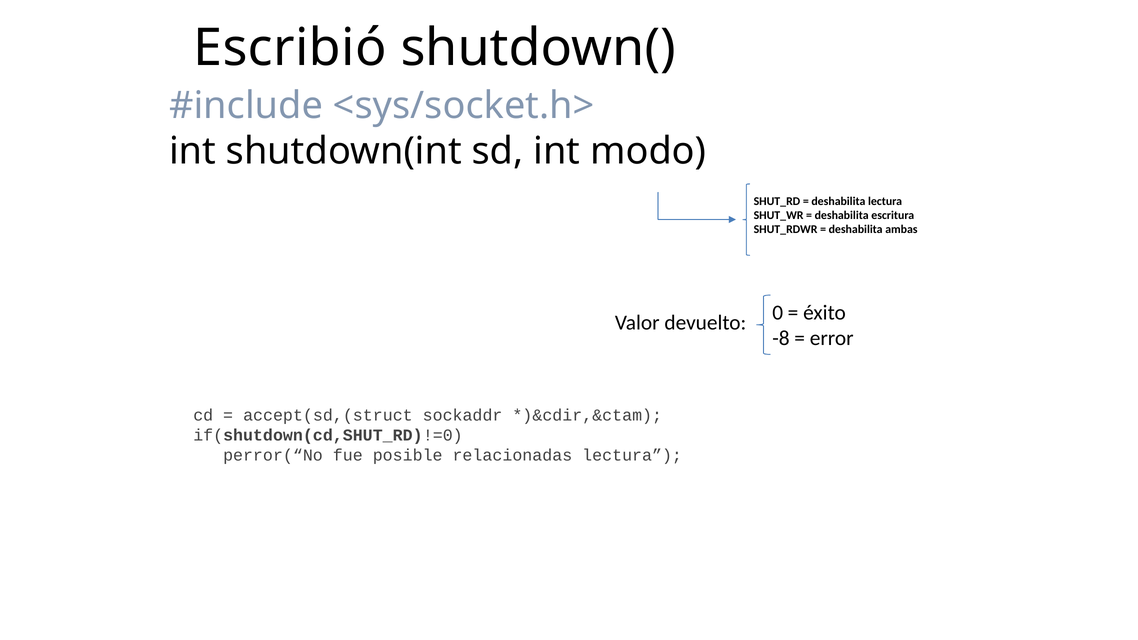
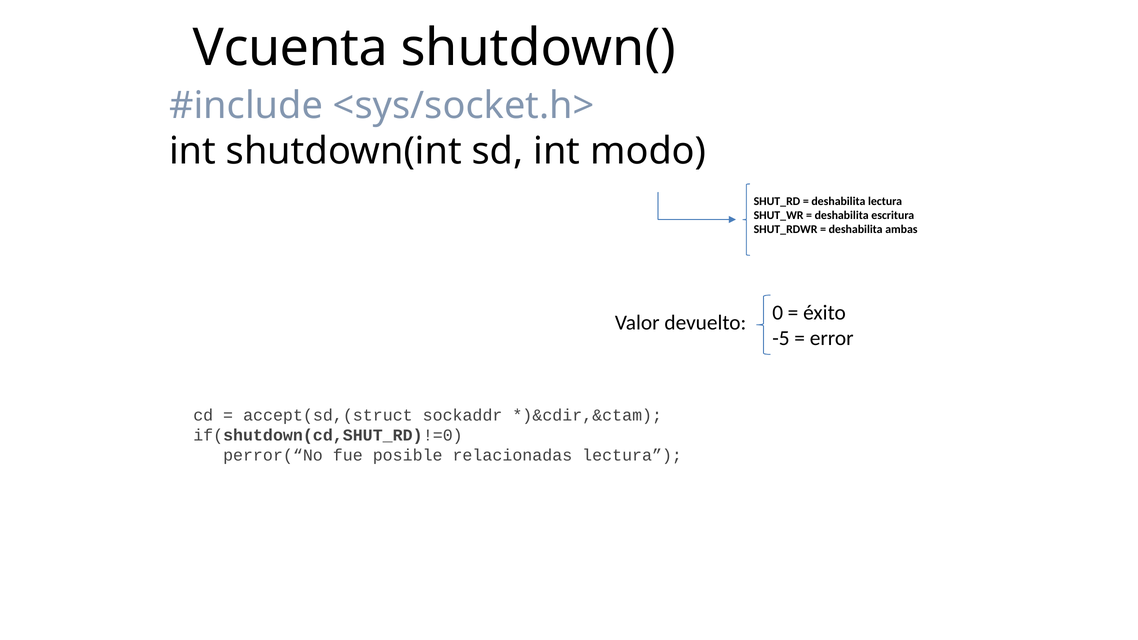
Escribió: Escribió -> Vcuenta (290, 48)
-8: -8 -> -5 (781, 338)
